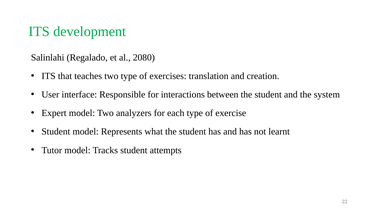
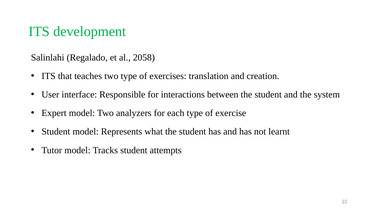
2080: 2080 -> 2058 (144, 58)
